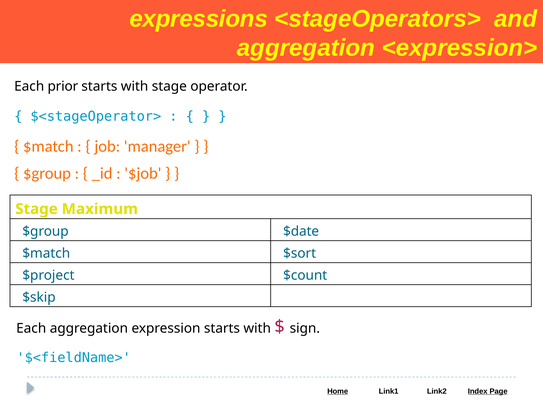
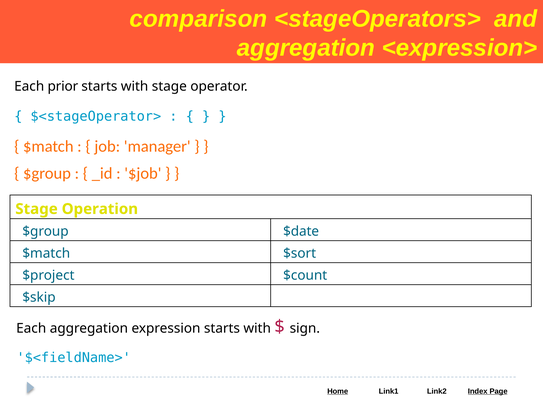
expressions: expressions -> comparison (198, 19)
Maximum: Maximum -> Operation (100, 209)
